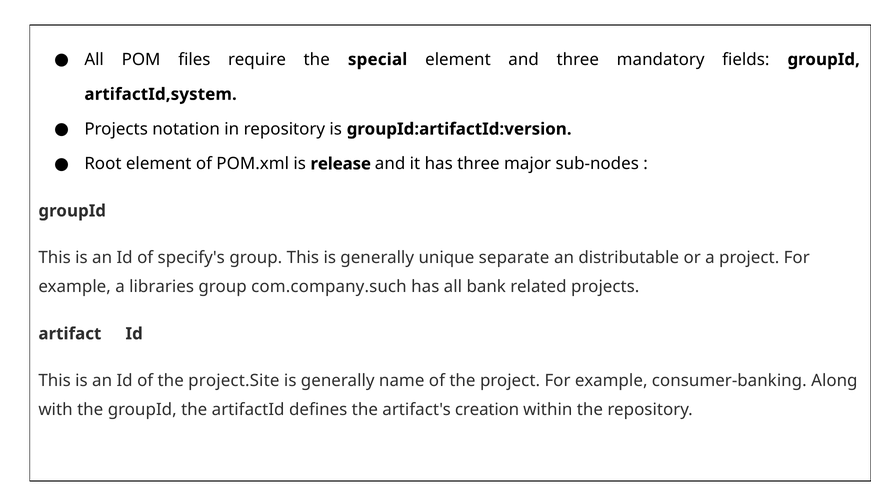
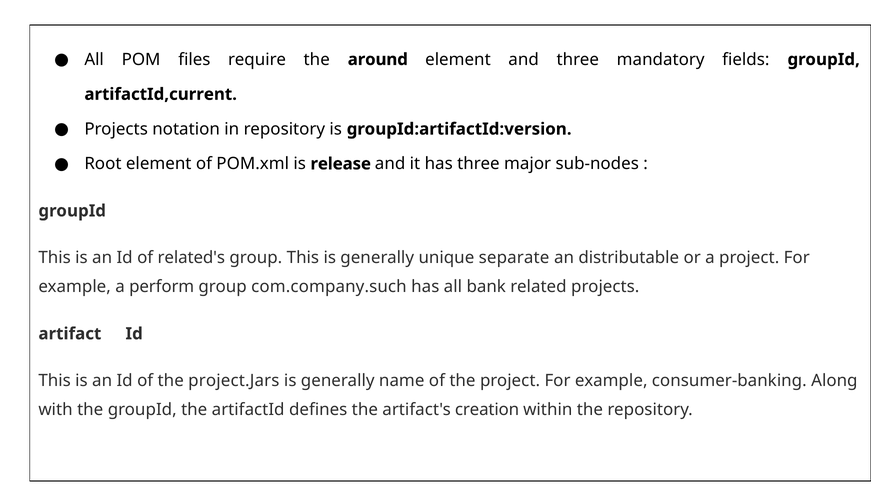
special: special -> around (378, 59)
artifactId,system: artifactId,system -> artifactId,current (161, 94)
specify's: specify's -> related's (191, 258)
libraries: libraries -> perform (162, 287)
project.Site: project.Site -> project.Jars (234, 381)
